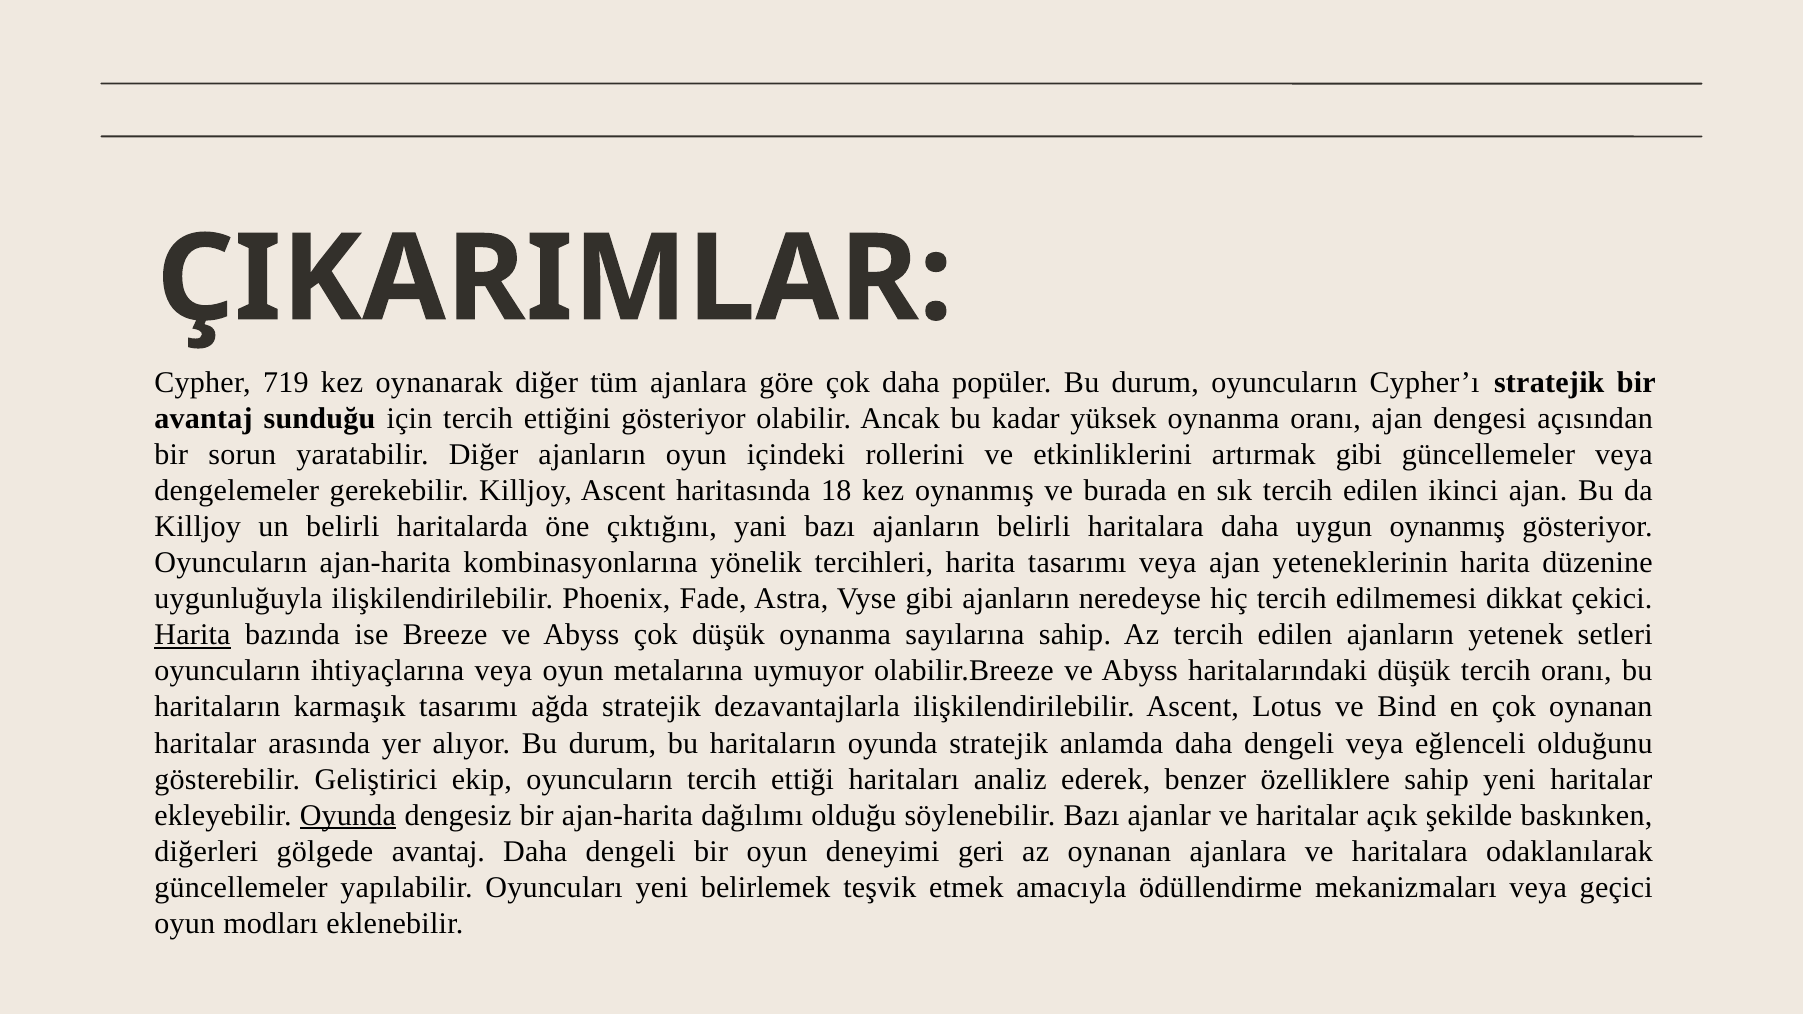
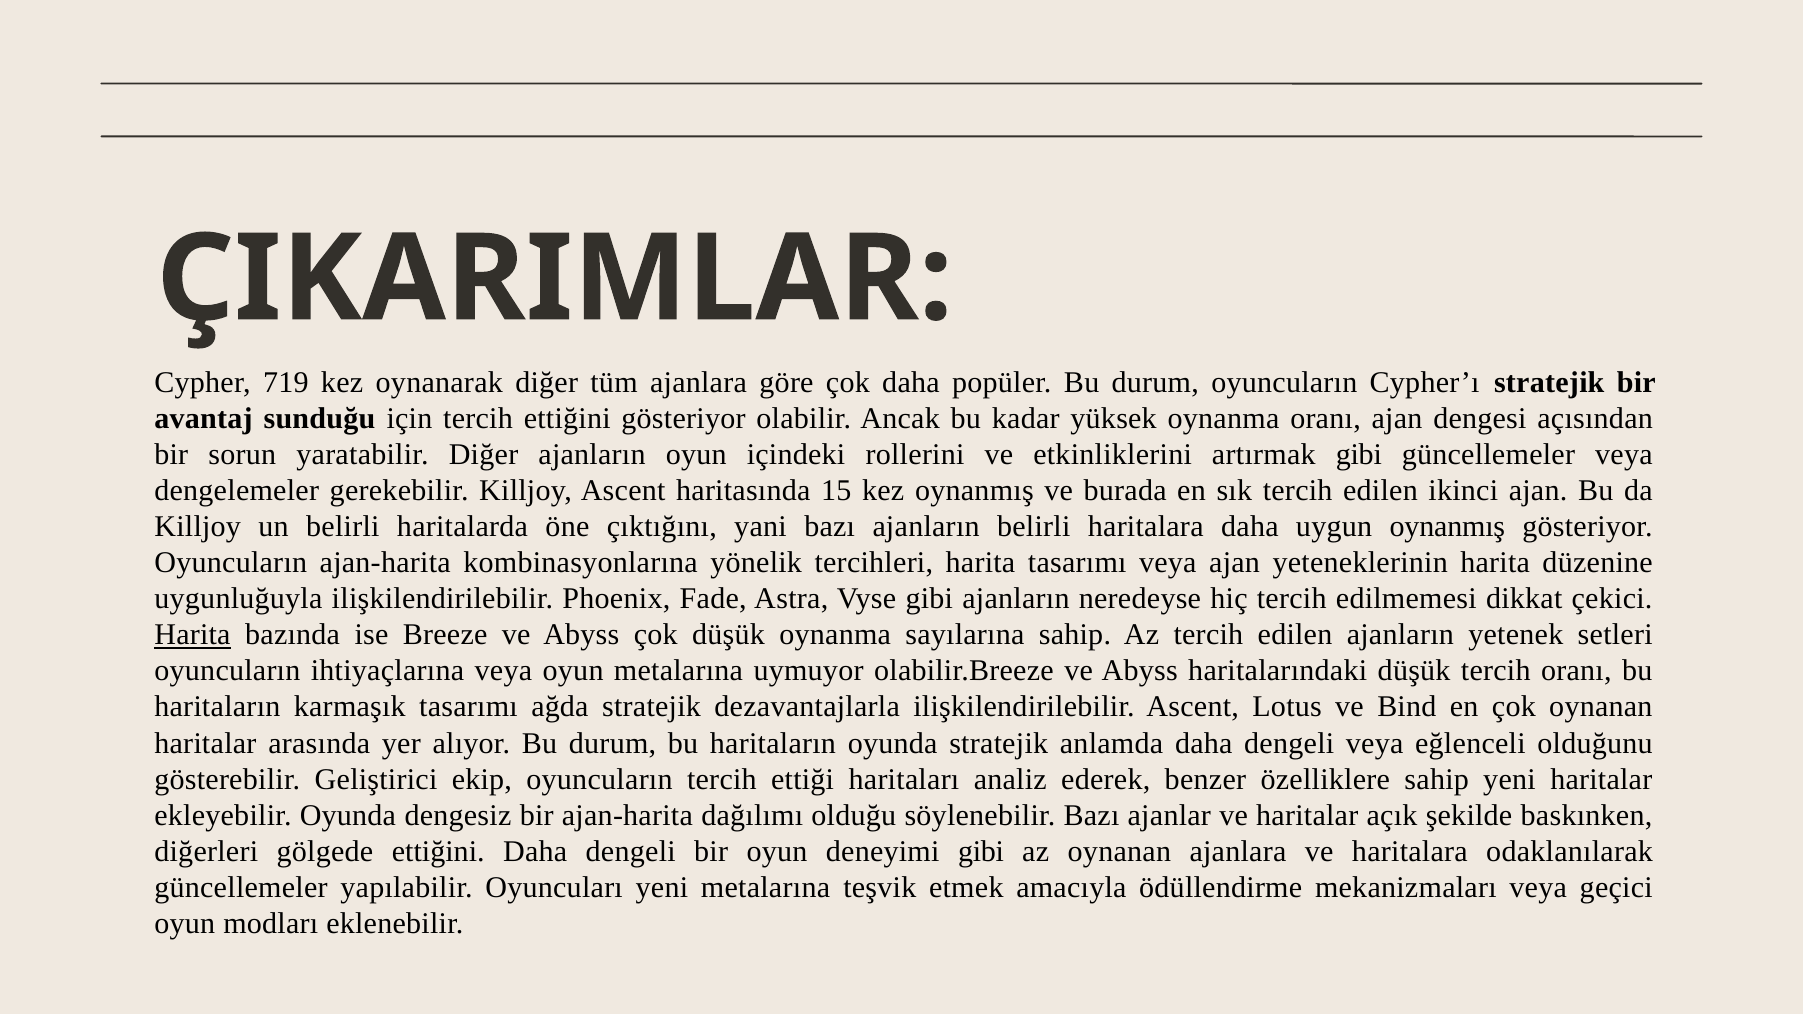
18: 18 -> 15 (836, 491)
Oyunda underline: present -> none (348, 815)
gölgede avantaj: avantaj -> ettiğini (438, 851)
deneyimi geri: geri -> gibi (981, 851)
yeni belirlemek: belirlemek -> metalarına (766, 887)
